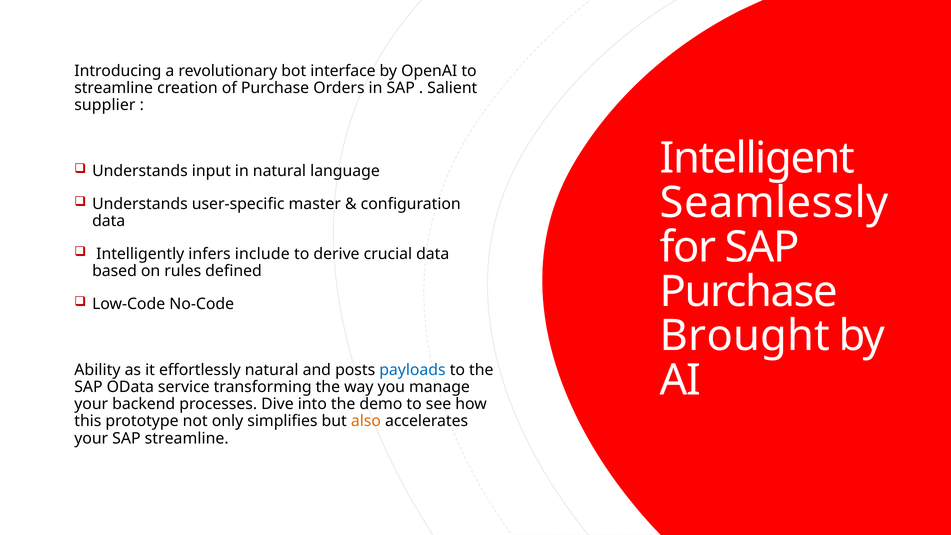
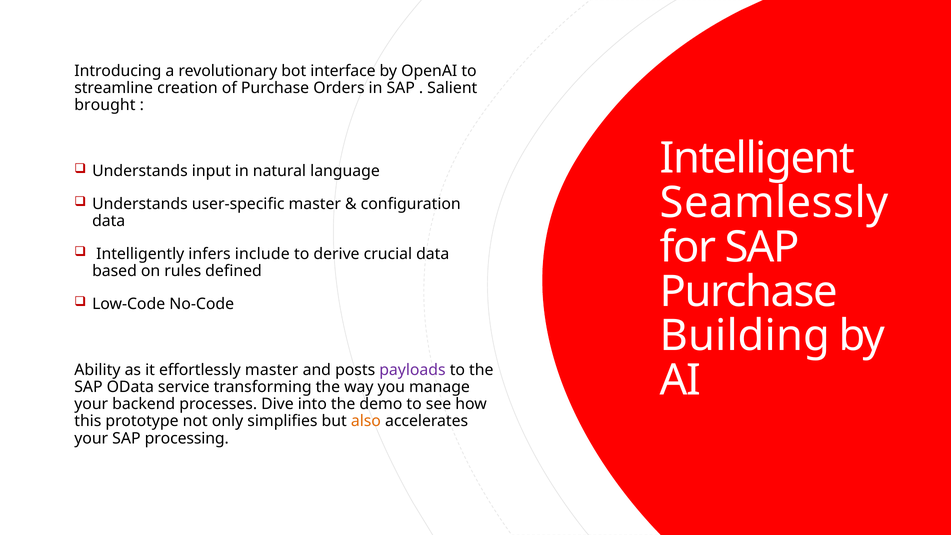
supplier: supplier -> brought (105, 105)
Brought: Brought -> Building (745, 336)
effortlessly natural: natural -> master (272, 370)
payloads colour: blue -> purple (412, 370)
SAP streamline: streamline -> processing (187, 438)
